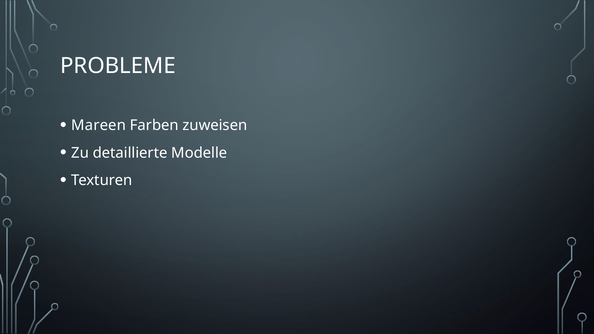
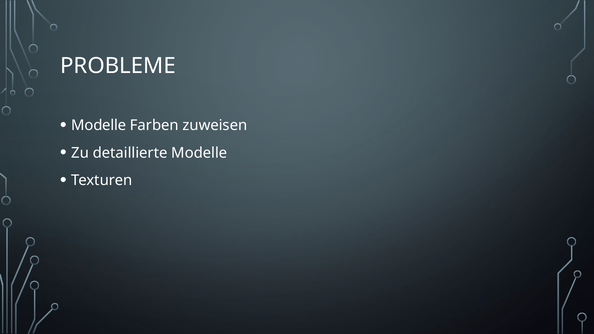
Mareen: Mareen -> Modelle (99, 125)
